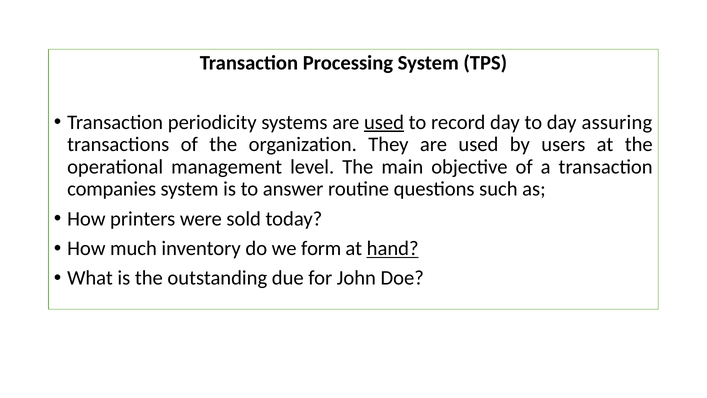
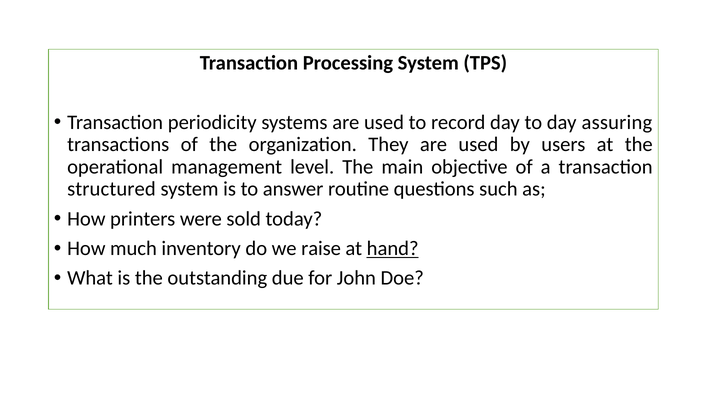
used underline: present -> none (384, 122)
companies: companies -> structured (111, 189)
form: form -> raise (321, 248)
